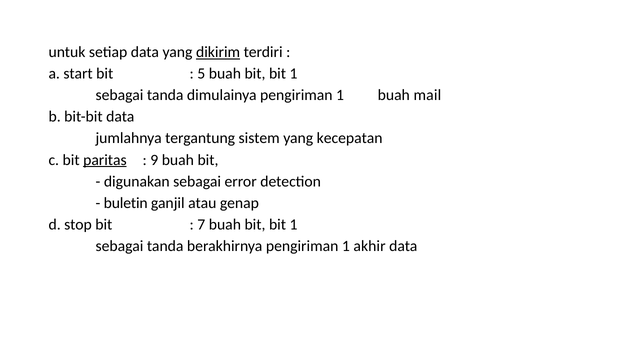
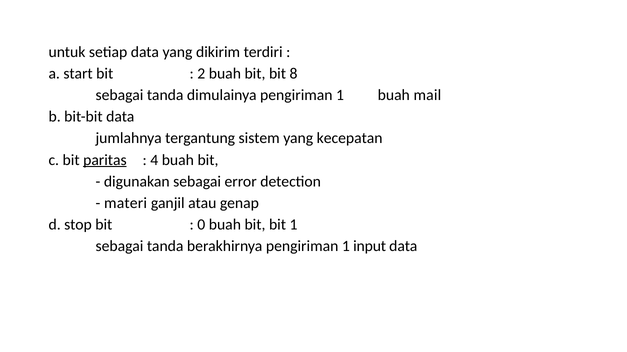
dikirim underline: present -> none (218, 52)
5: 5 -> 2 (201, 74)
1: 1 -> 8 (294, 74)
9: 9 -> 4 (154, 160)
buletin: buletin -> materi (126, 203)
7: 7 -> 0 (201, 225)
akhir: akhir -> input (370, 247)
